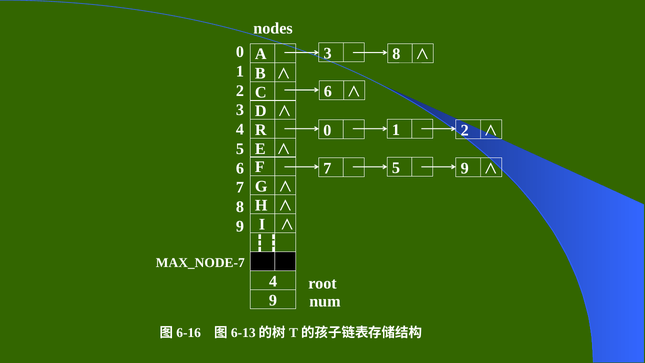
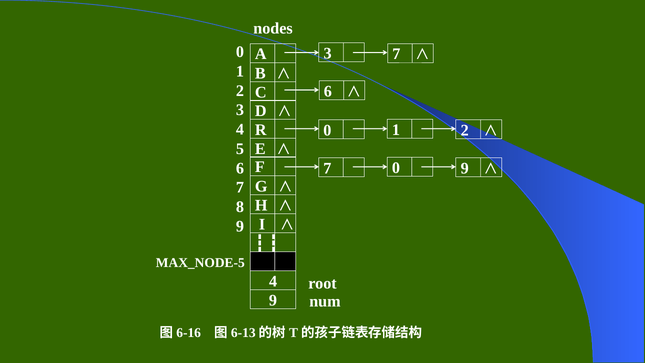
3 8: 8 -> 7 (396, 54)
7 5: 5 -> 0 (396, 168)
MAX_NODE-7: MAX_NODE-7 -> MAX_NODE-5 (200, 263)
